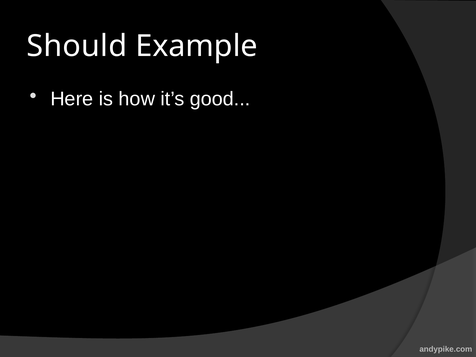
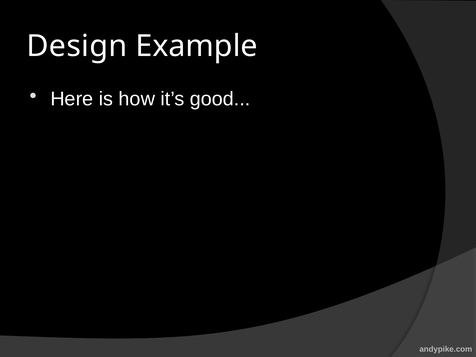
Should: Should -> Design (77, 46)
